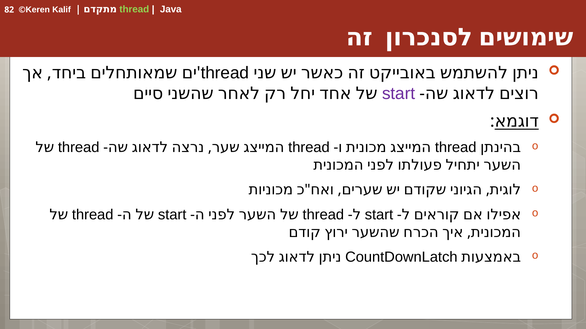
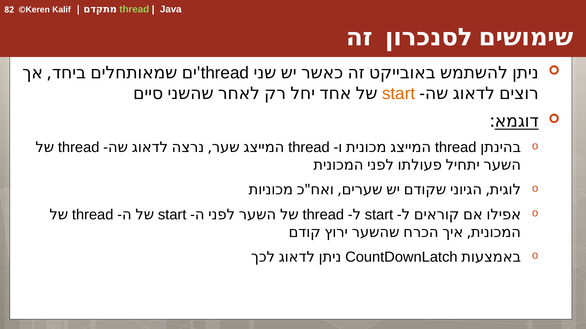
start colour: purple -> orange (399, 94)
